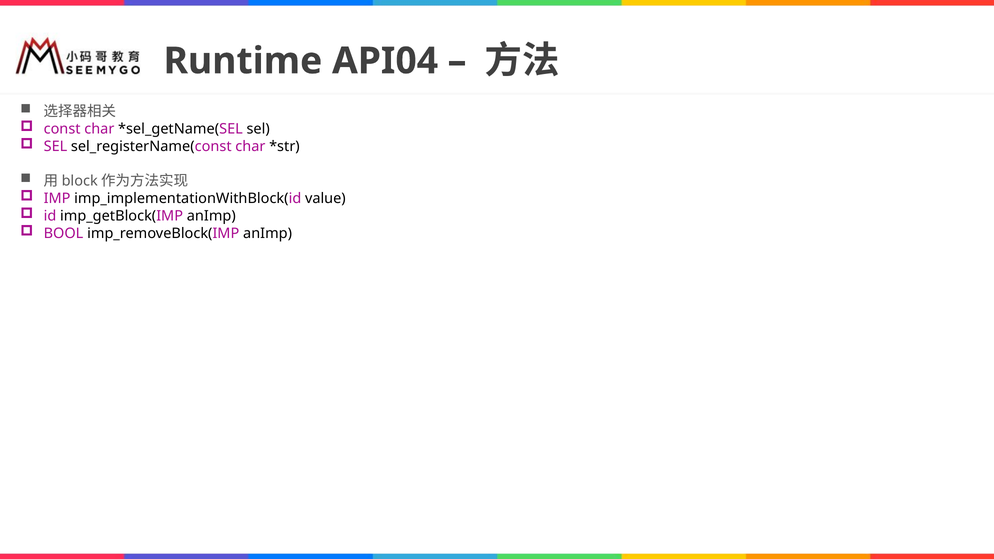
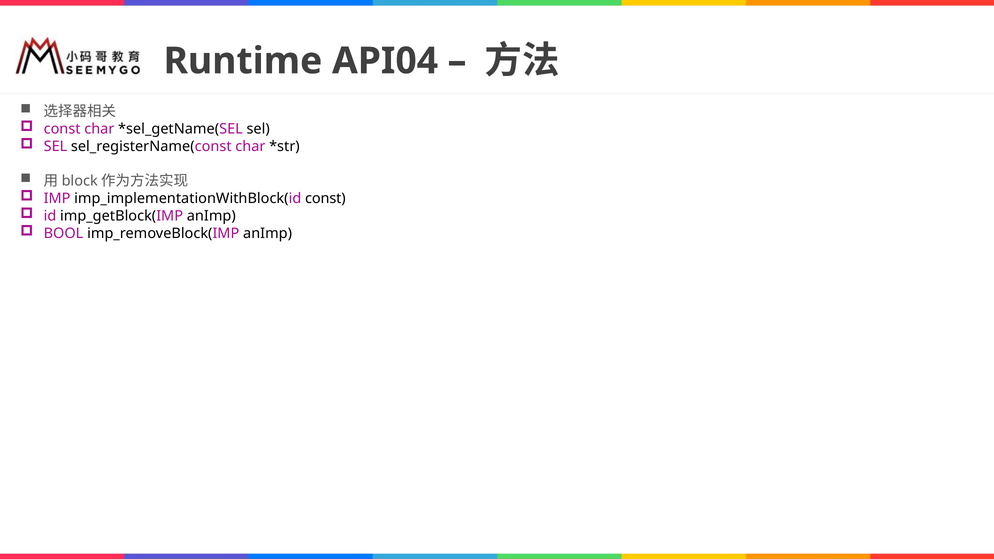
imp_implementationWithBlock(id value: value -> const (325, 199)
